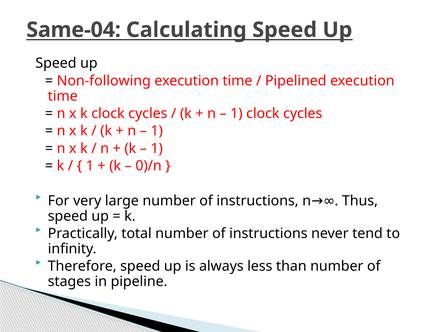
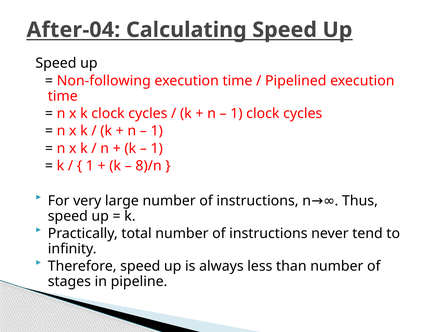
Same-04: Same-04 -> After-04 (73, 30)
0)/n: 0)/n -> 8)/n (149, 166)
